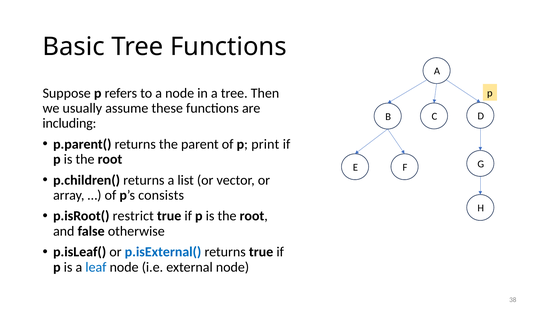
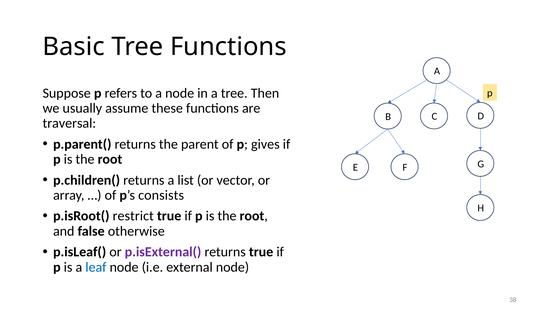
including: including -> traversal (69, 123)
print: print -> gives (265, 144)
p.isExternal( colour: blue -> purple (163, 252)
